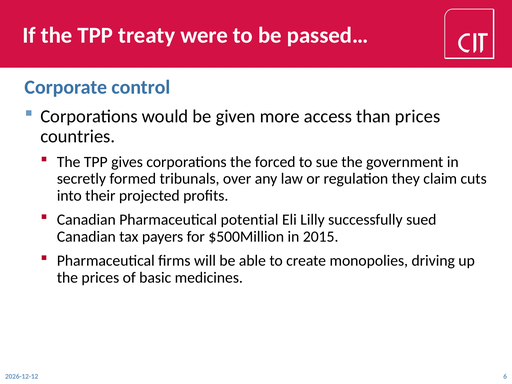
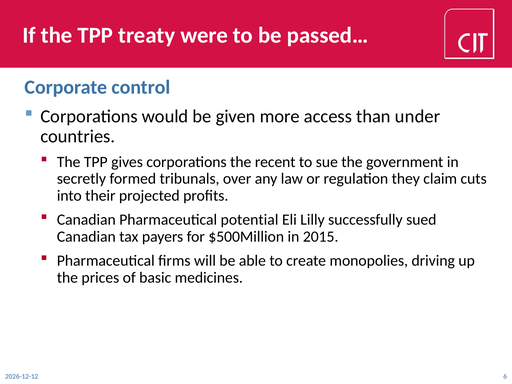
than prices: prices -> under (418, 116)
forced: forced -> recent (275, 162)
